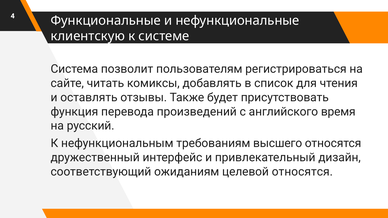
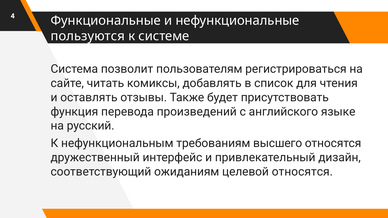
клиентскую: клиентскую -> пользуются (88, 36)
время: время -> языке (338, 112)
